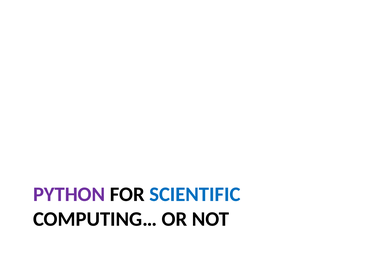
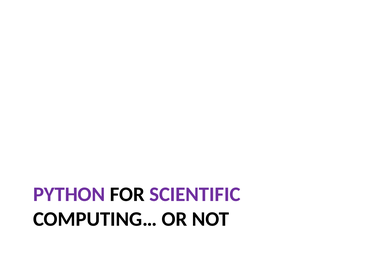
SCIENTIFIC colour: blue -> purple (195, 194)
